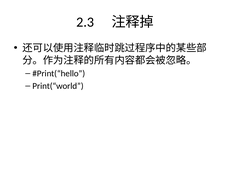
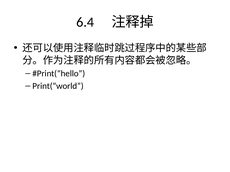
2.3: 2.3 -> 6.4 (85, 22)
